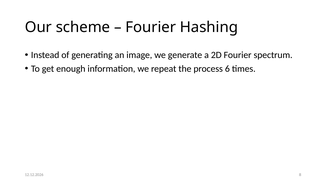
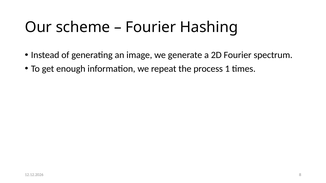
6: 6 -> 1 (227, 69)
